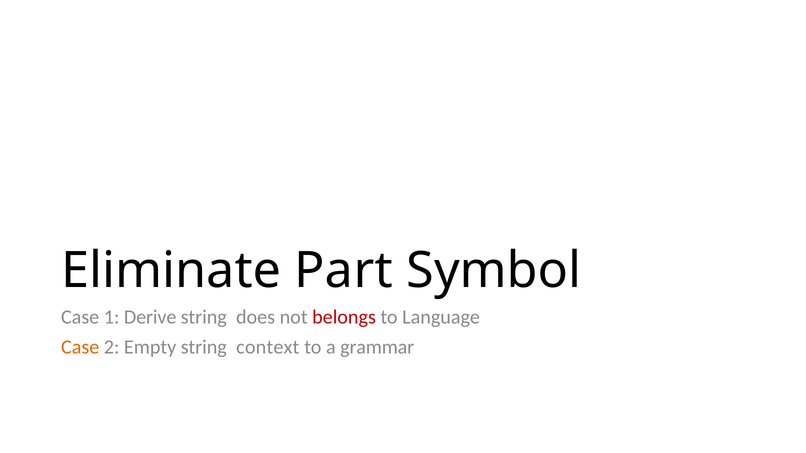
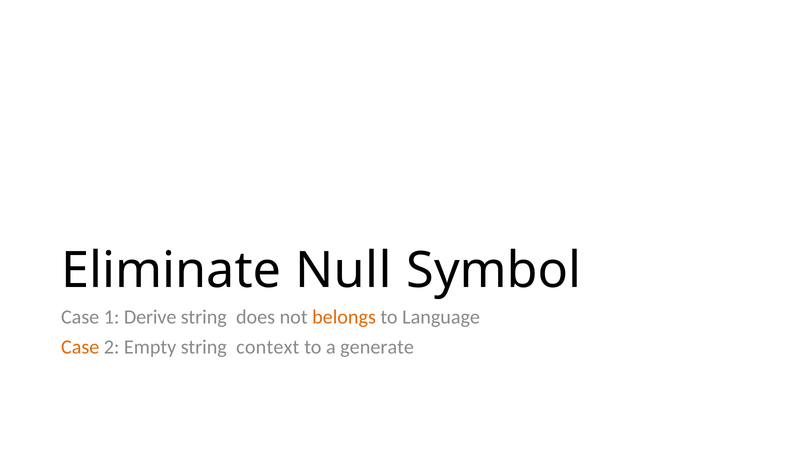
Part: Part -> Null (343, 271)
belongs colour: red -> orange (344, 317)
grammar: grammar -> generate (377, 347)
